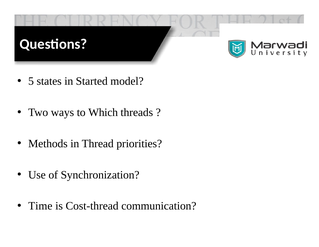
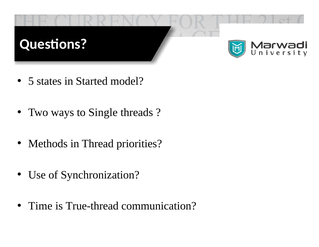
Which: Which -> Single (103, 112)
Cost-thread: Cost-thread -> True-thread (92, 206)
